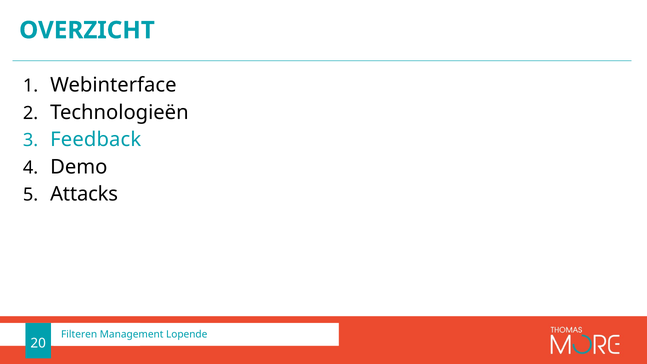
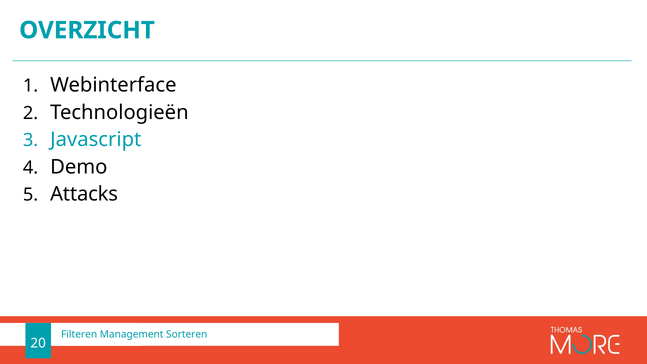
Feedback: Feedback -> Javascript (96, 140)
Lopende: Lopende -> Sorteren (187, 334)
